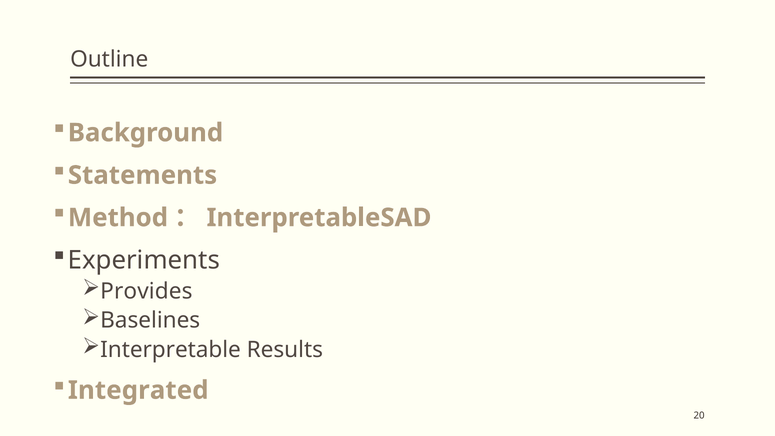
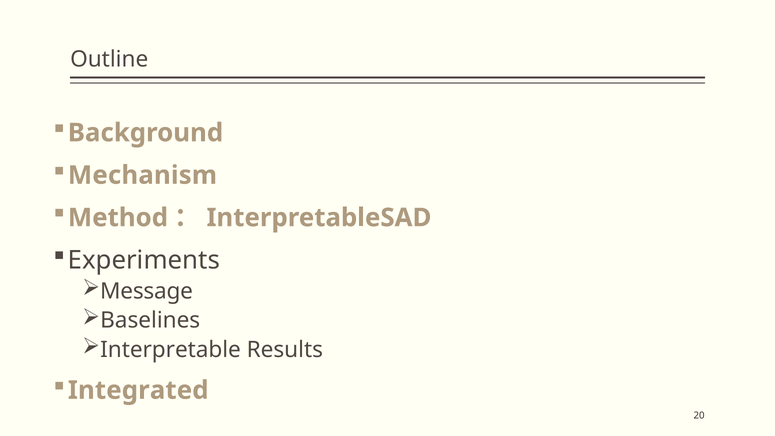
Statements: Statements -> Mechanism (142, 175)
Provides: Provides -> Message (147, 291)
